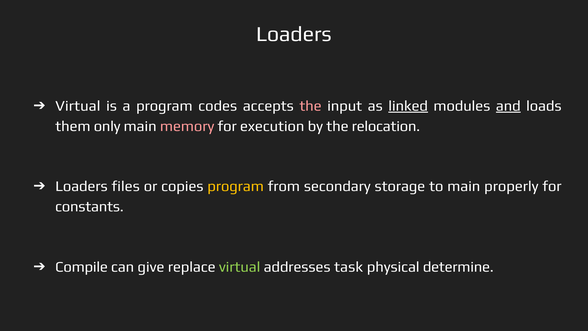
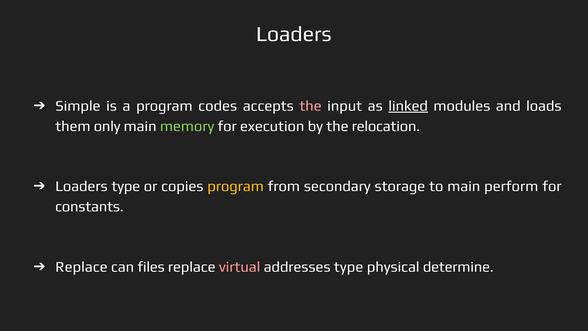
Virtual: Virtual -> Simple (78, 106)
and underline: present -> none (508, 106)
memory colour: pink -> light green (187, 126)
Loaders files: files -> type (126, 186)
properly: properly -> perform (511, 186)
Compile: Compile -> Replace (81, 267)
give: give -> files (151, 267)
virtual colour: light green -> pink (240, 267)
addresses task: task -> type (349, 267)
